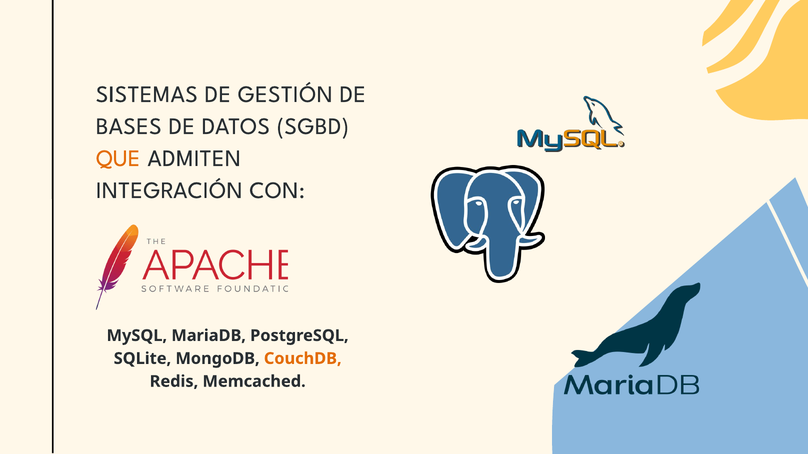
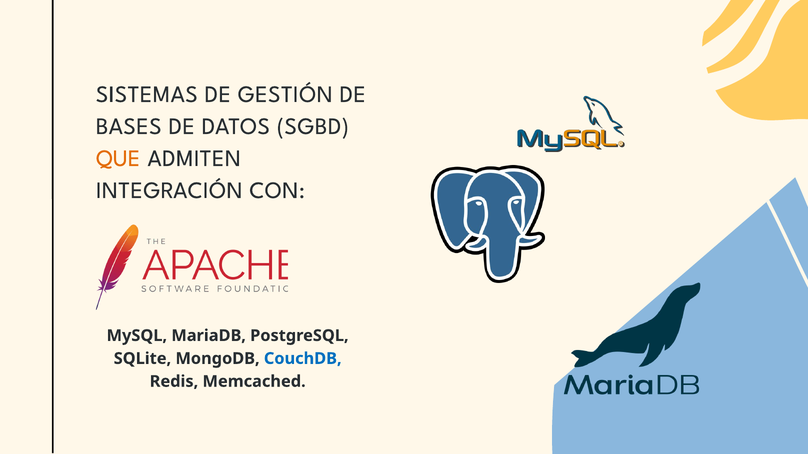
CouchDB colour: orange -> blue (303, 359)
